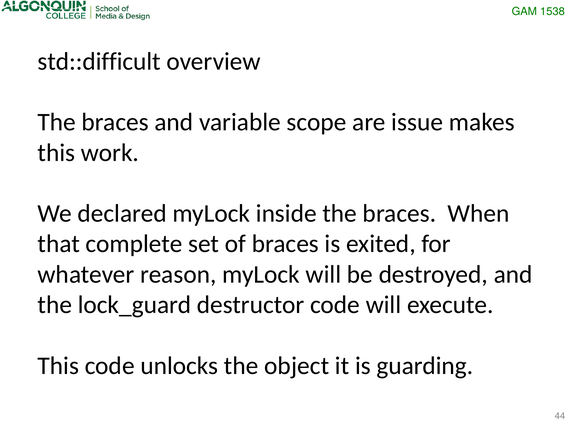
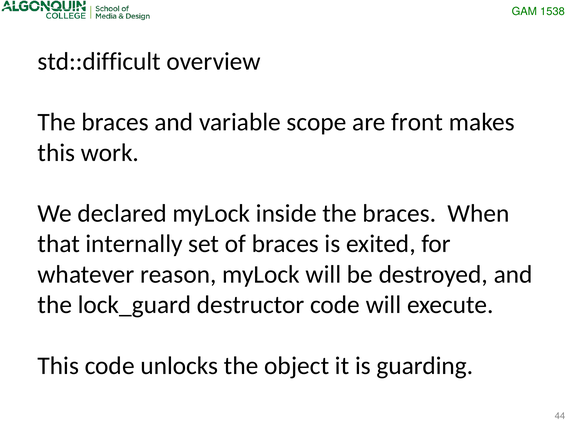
issue: issue -> front (417, 122)
complete: complete -> internally (134, 244)
